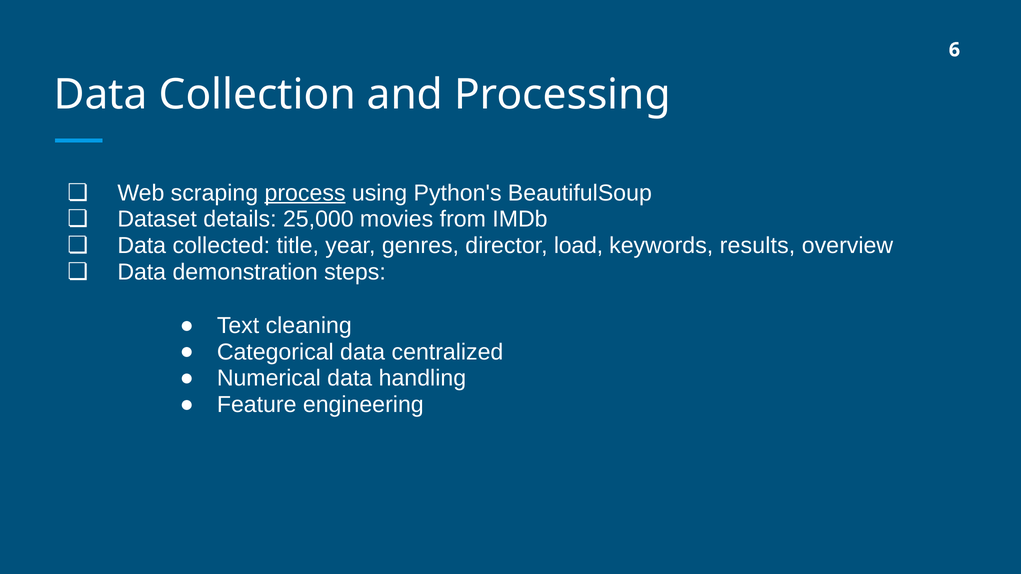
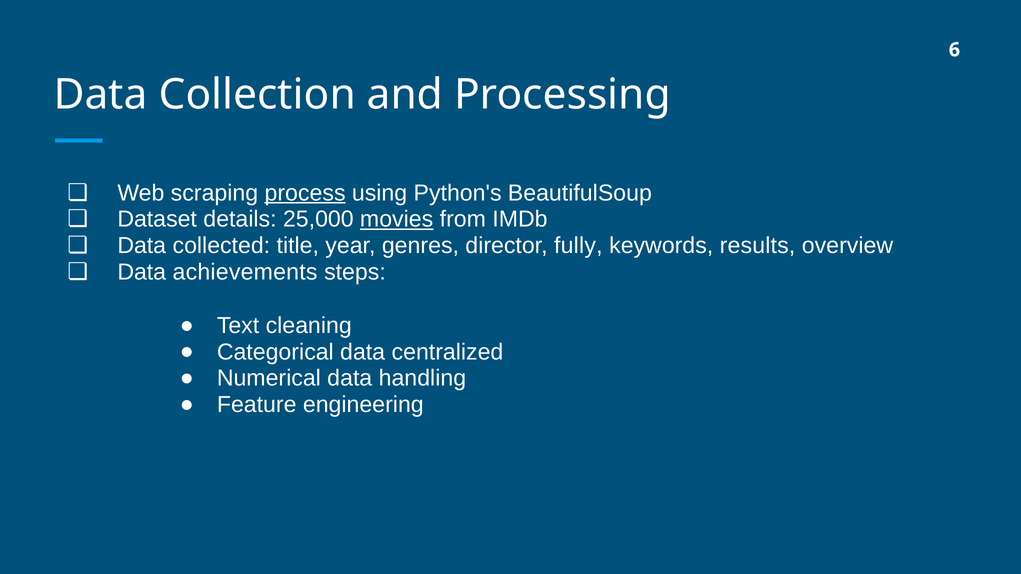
movies underline: none -> present (397, 219)
load: load -> fully (578, 246)
demonstration: demonstration -> achievements (245, 272)
